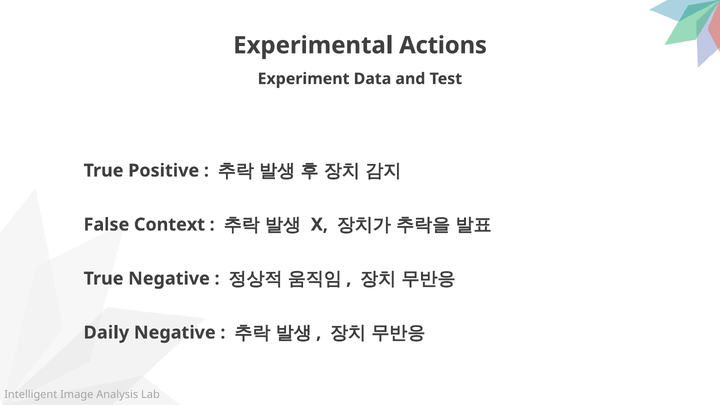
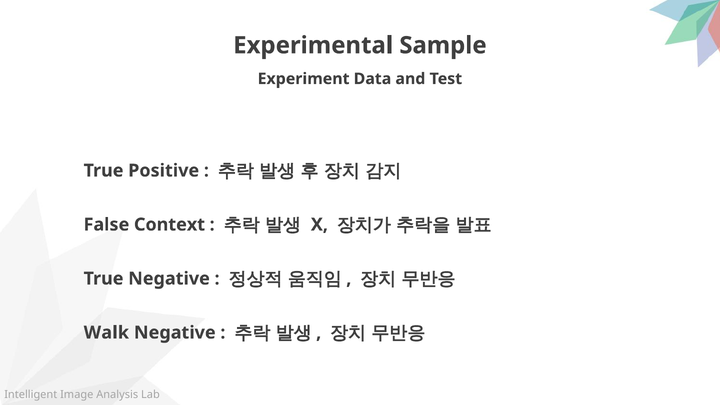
Actions: Actions -> Sample (443, 45)
Daily: Daily -> Walk (106, 333)
